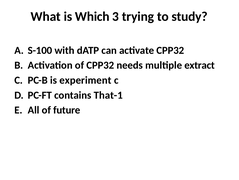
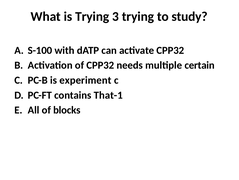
is Which: Which -> Trying (92, 16)
extract: extract -> certain (200, 65)
future: future -> blocks (67, 110)
